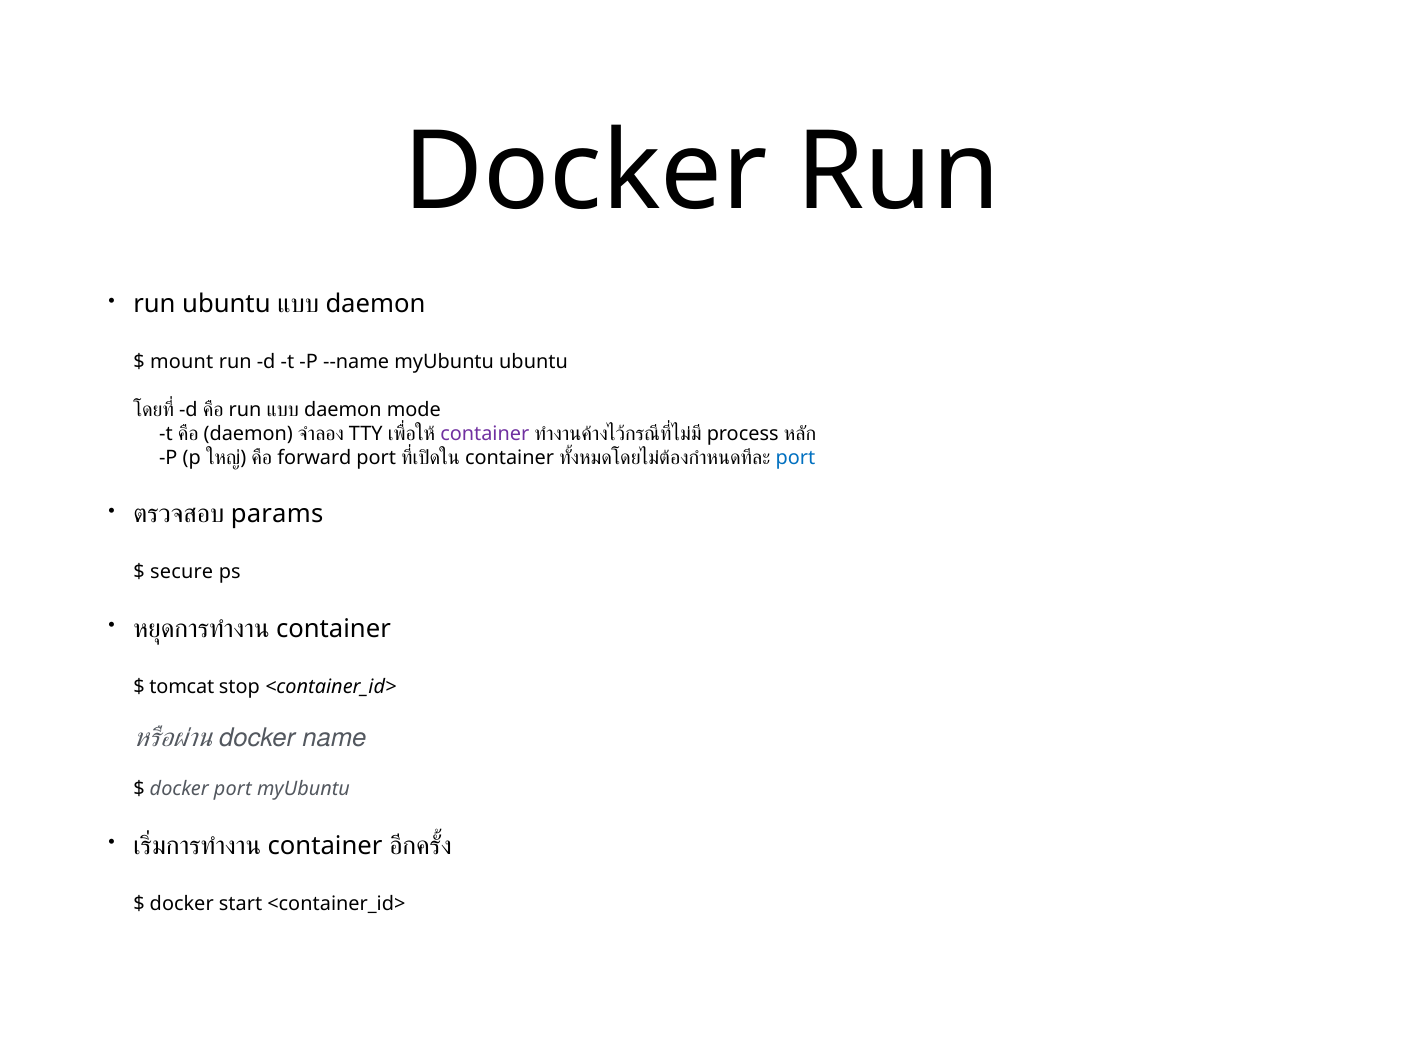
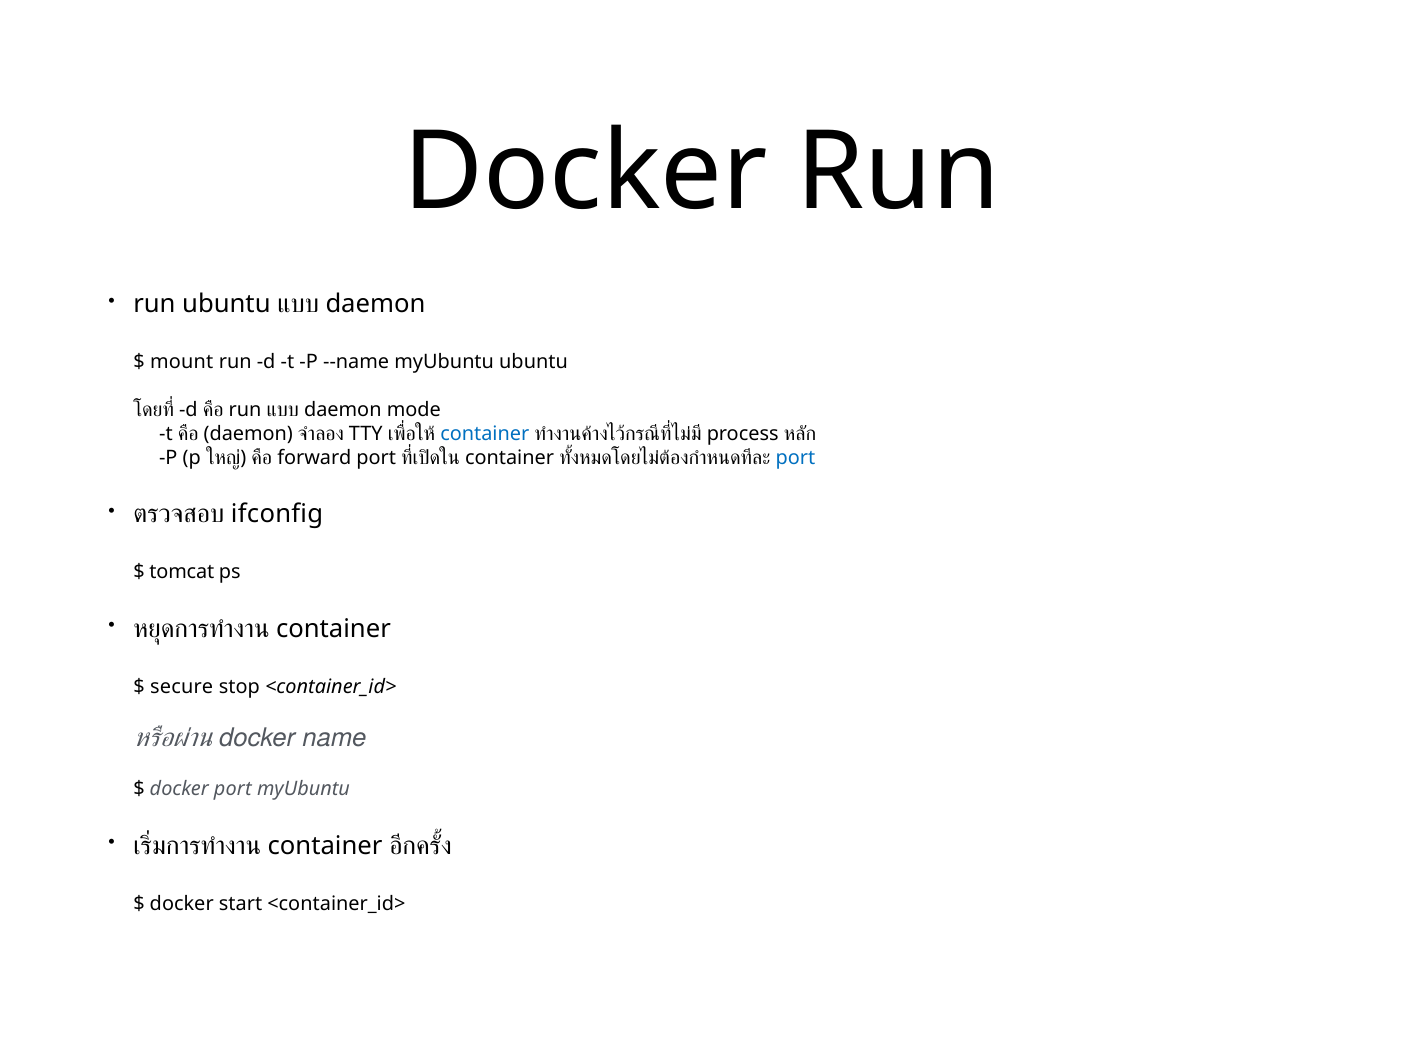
container colour: purple -> blue (485, 434)
params: params -> ifconfig (277, 515)
secure: secure -> tomcat (182, 572)
tomcat: tomcat -> secure (182, 687)
